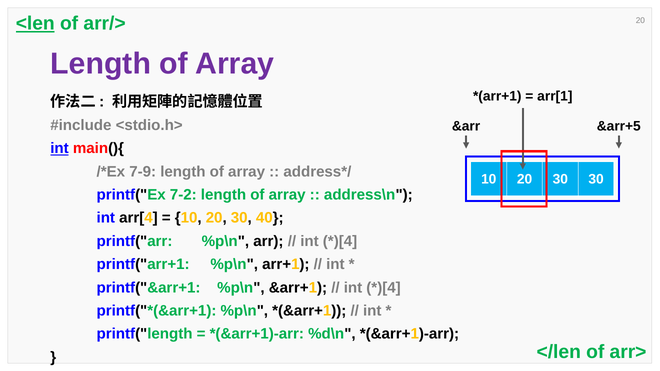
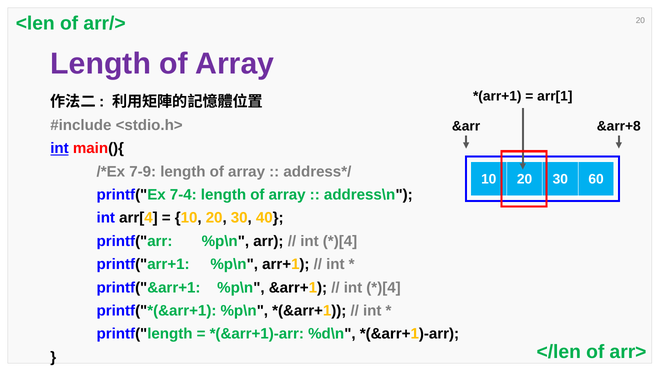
<len underline: present -> none (35, 23)
&arr+5: &arr+5 -> &arr+8 (619, 126)
30 30: 30 -> 60 (596, 179)
7-2: 7-2 -> 7-4 (183, 195)
